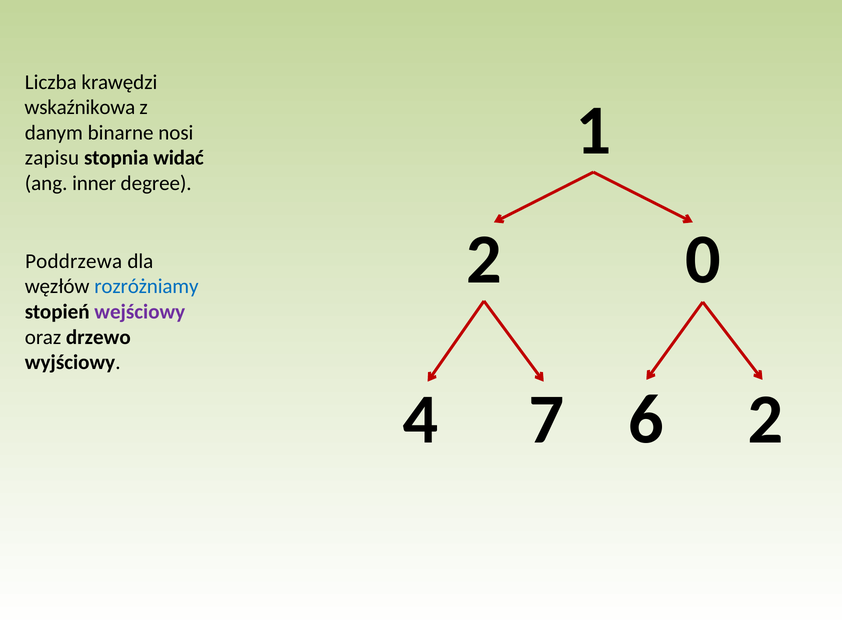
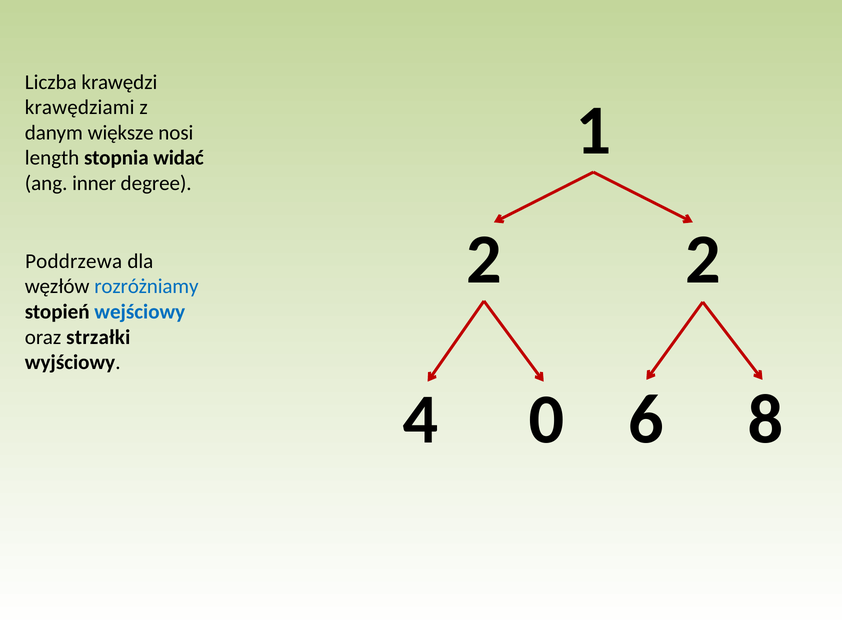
wskaźnikowa: wskaźnikowa -> krawędziami (80, 107)
binarne: binarne -> większe (121, 133)
zapisu: zapisu -> length (52, 158)
2 0: 0 -> 2 (703, 259)
wejściowy colour: purple -> blue (140, 312)
drzewo: drzewo -> strzałki (98, 337)
7: 7 -> 0 (546, 419)
6 2: 2 -> 8 (765, 419)
